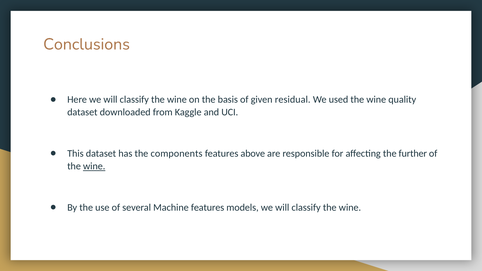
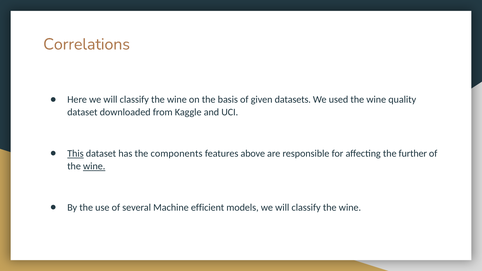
Conclusions: Conclusions -> Correlations (87, 44)
residual: residual -> datasets (293, 100)
This underline: none -> present (75, 154)
Machine features: features -> efficient (208, 208)
